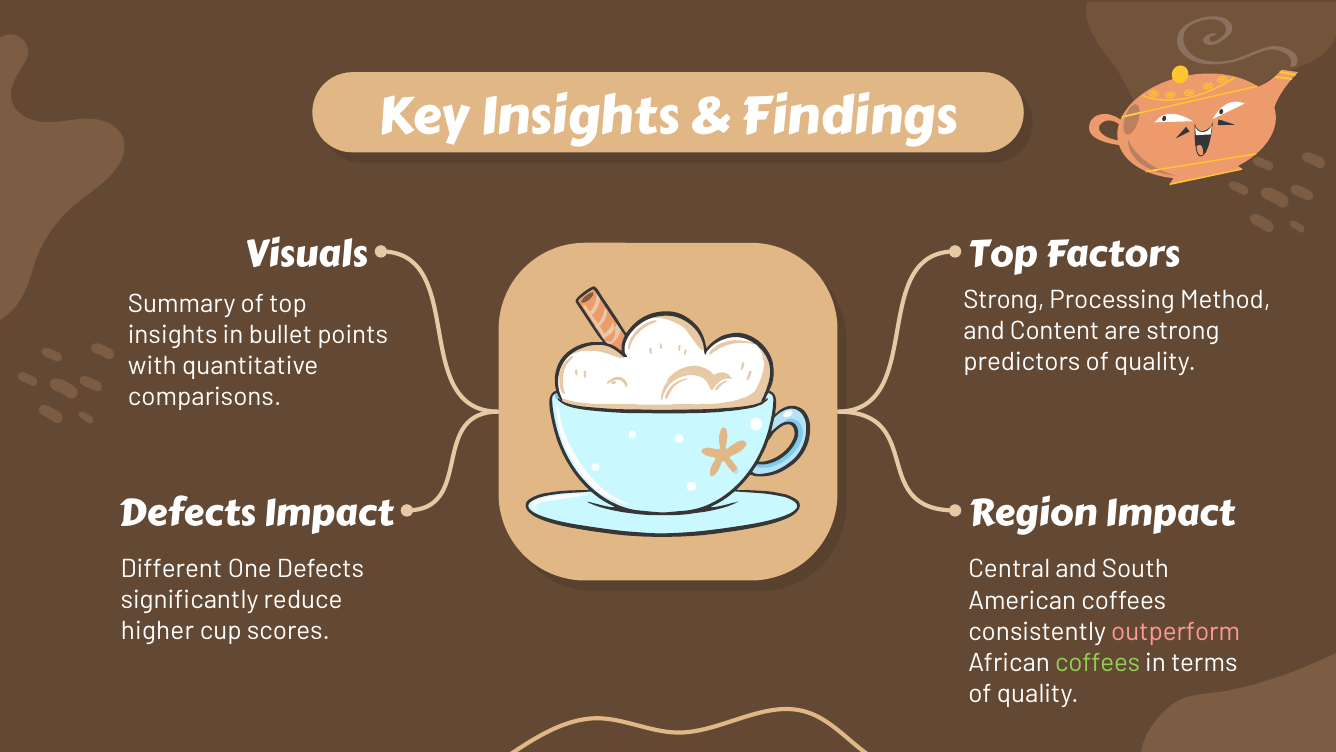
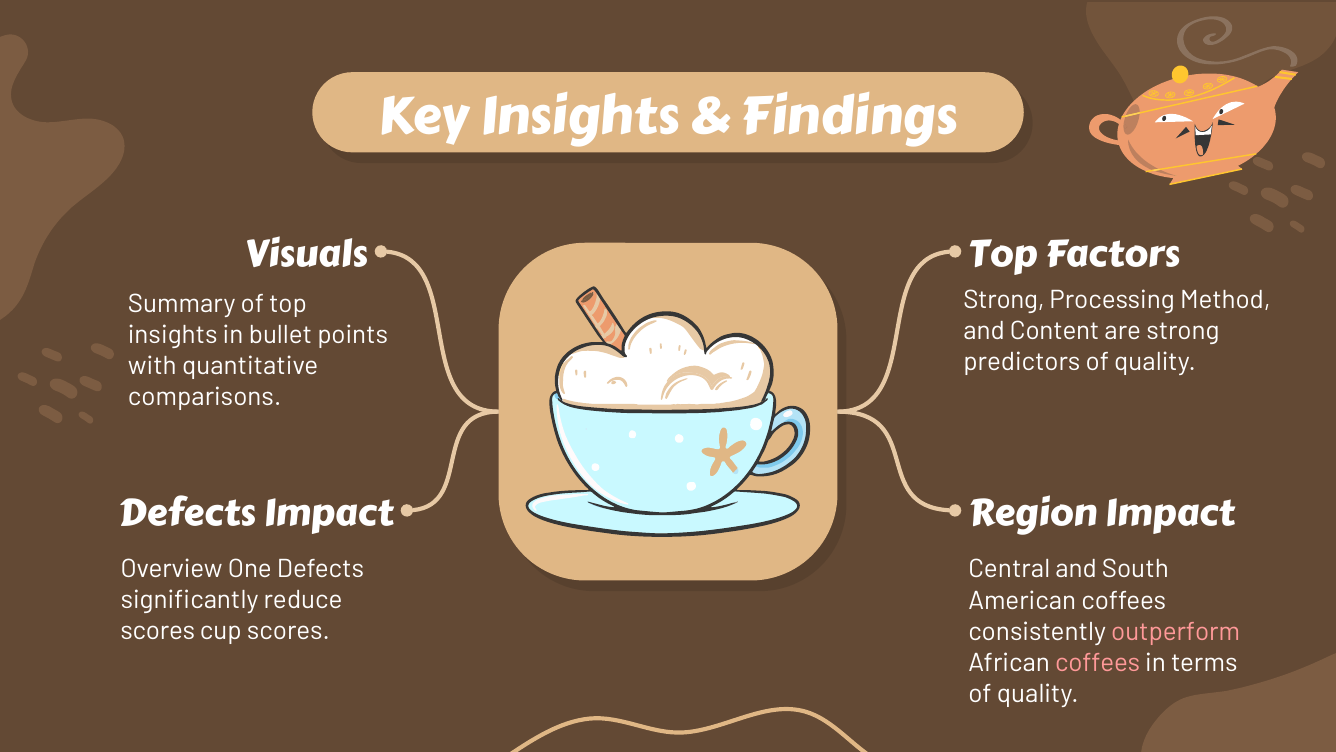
Different: Different -> Overview (172, 568)
higher: higher -> scores (158, 631)
coffees colour: light green -> pink (1098, 662)
